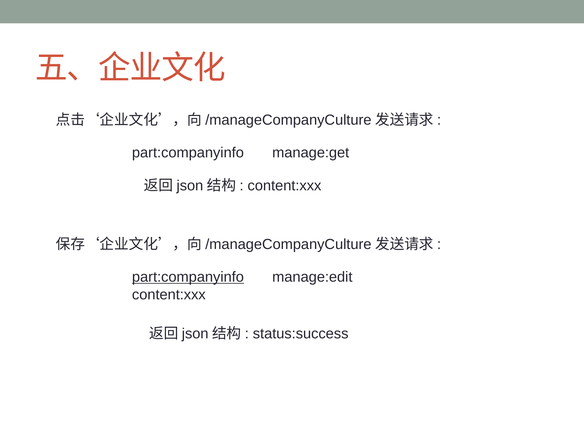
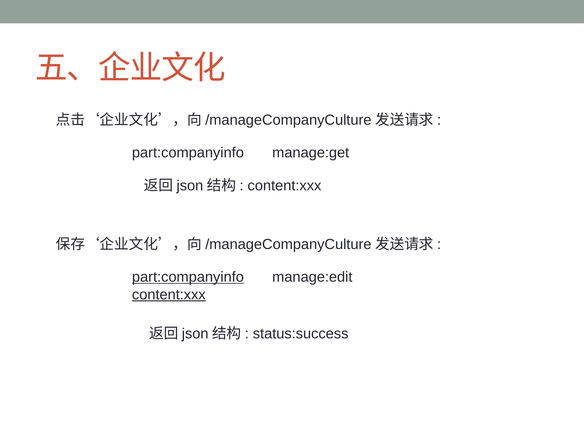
content:xxx underline: none -> present (169, 295)
